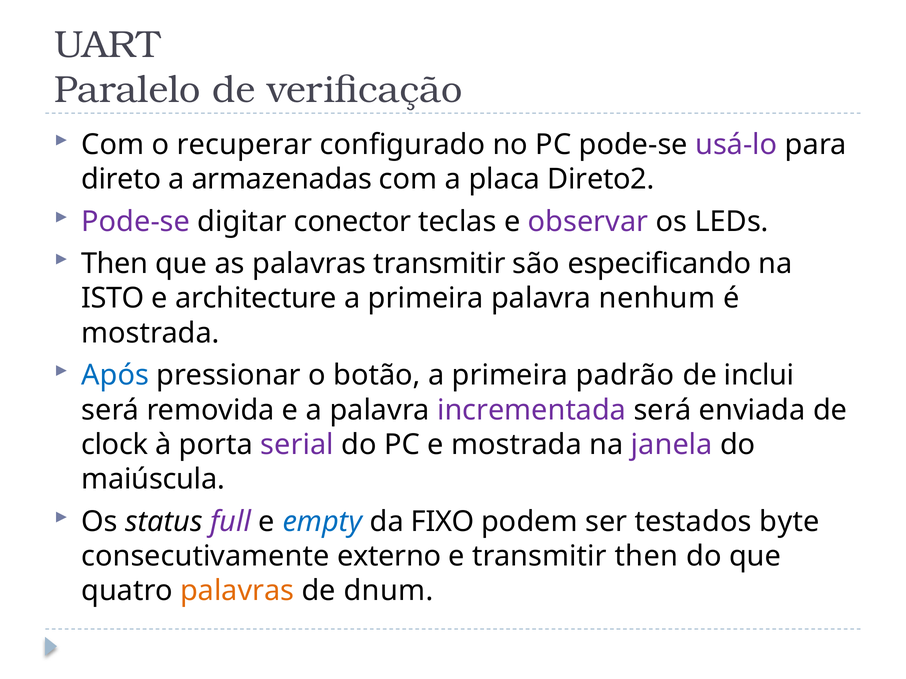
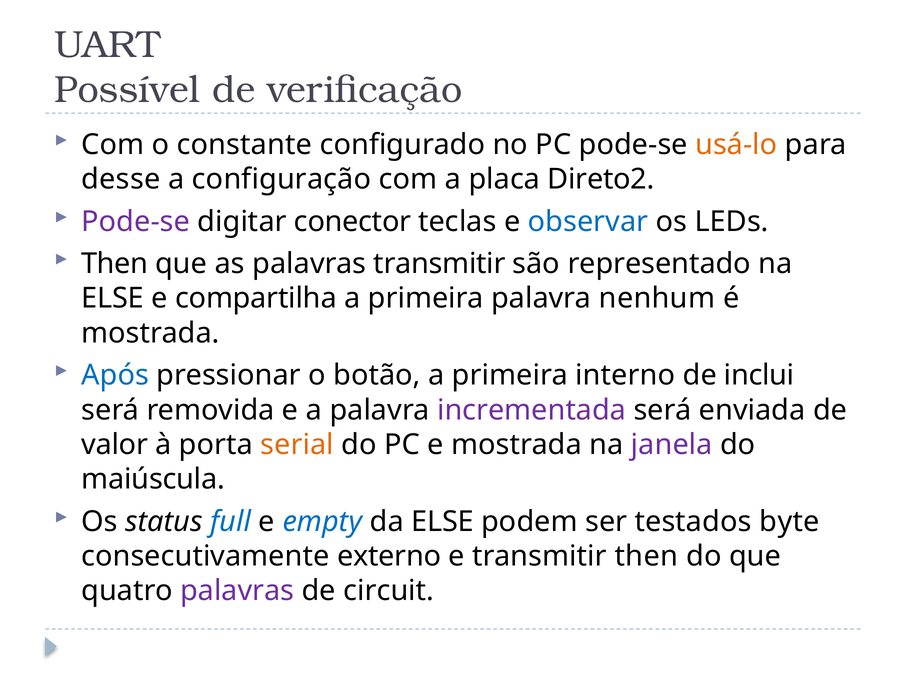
Paralelo: Paralelo -> Possível (127, 90)
recuperar: recuperar -> constante (244, 145)
usá-lo colour: purple -> orange (736, 145)
direto: direto -> desse (121, 179)
armazenadas: armazenadas -> configuração (282, 179)
observar colour: purple -> blue (588, 222)
especificando: especificando -> representado (659, 264)
ISTO: ISTO -> ELSE (113, 299)
architecture: architecture -> compartilha (256, 299)
padrão: padrão -> interno (625, 376)
clock: clock -> valor (115, 445)
serial colour: purple -> orange (297, 445)
full colour: purple -> blue (231, 522)
da FIXO: FIXO -> ELSE (443, 522)
palavras colour: orange -> purple (237, 591)
dnum: dnum -> circuit (389, 591)
